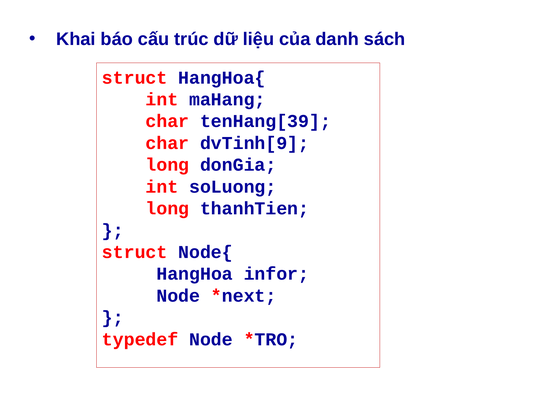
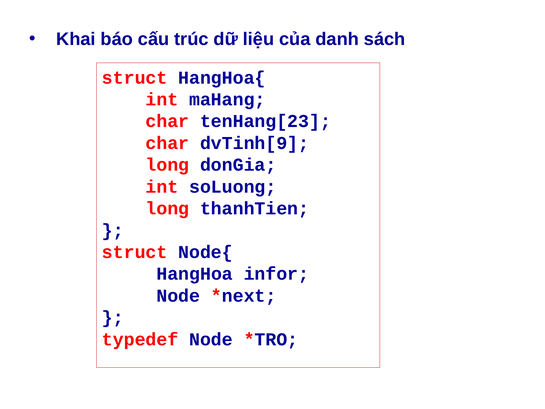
tenHang[39: tenHang[39 -> tenHang[23 (266, 121)
